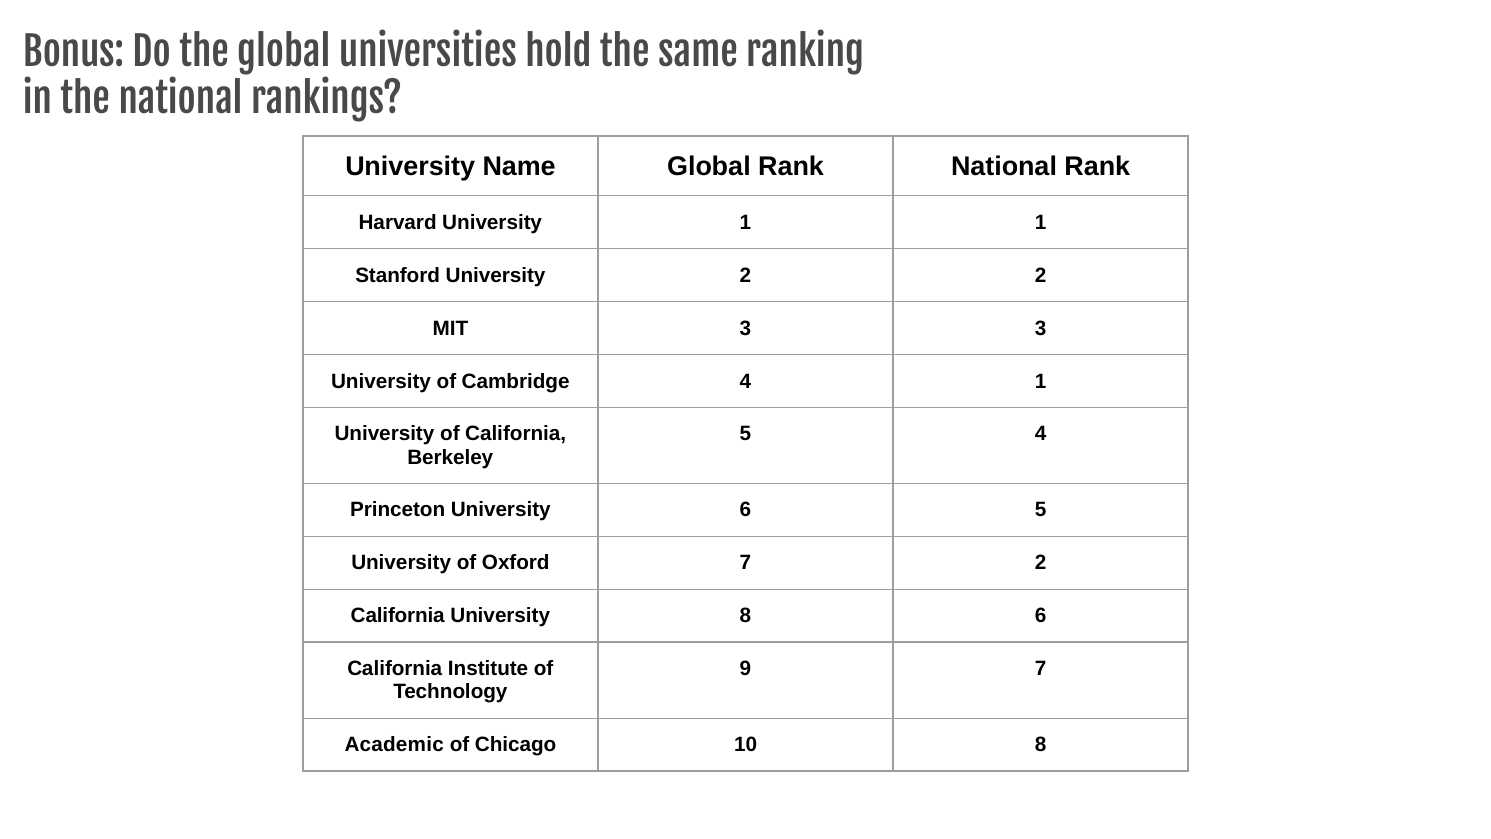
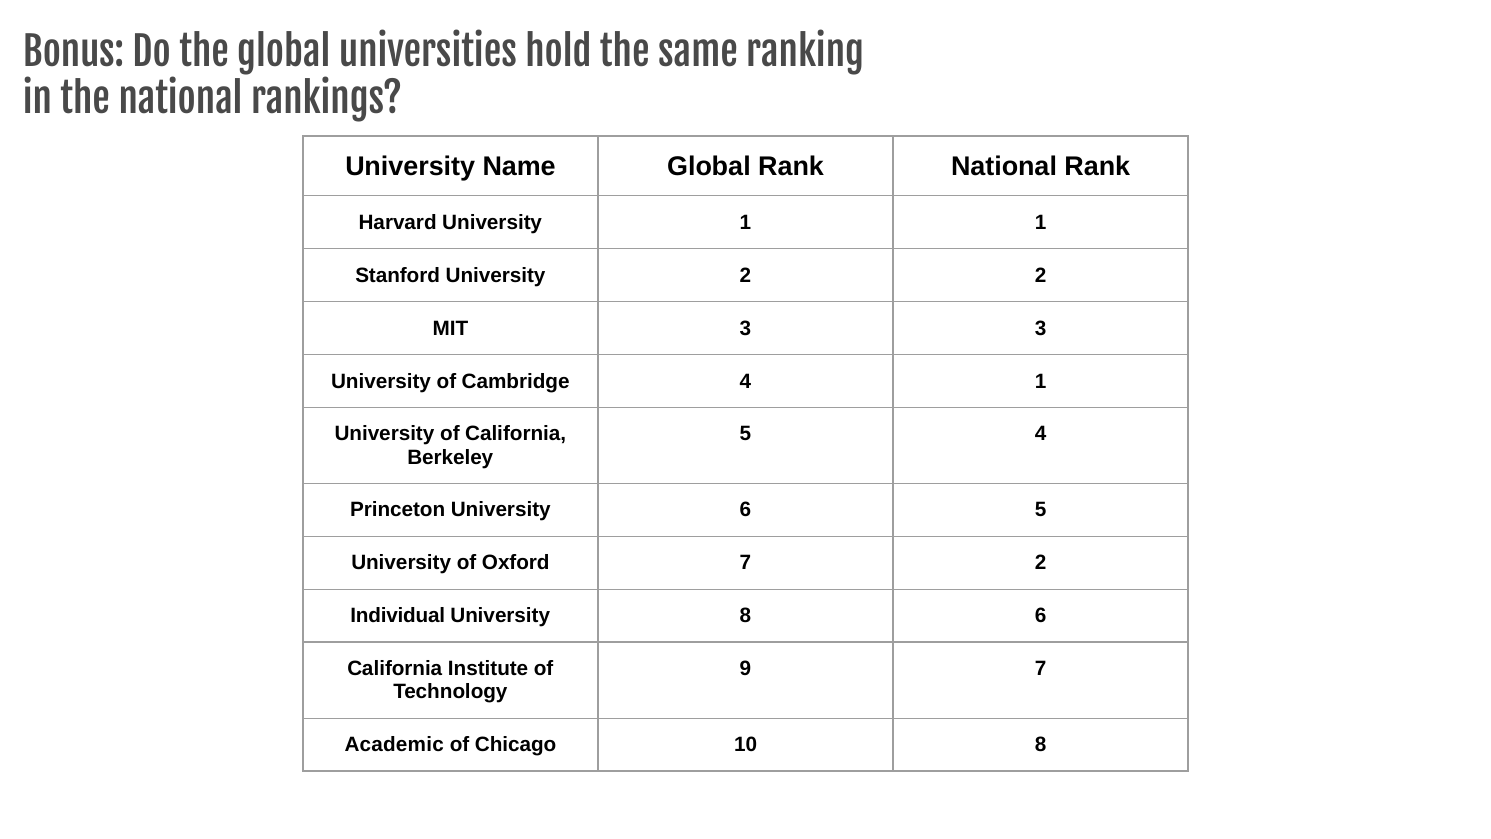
California: California -> Individual (398, 616)
